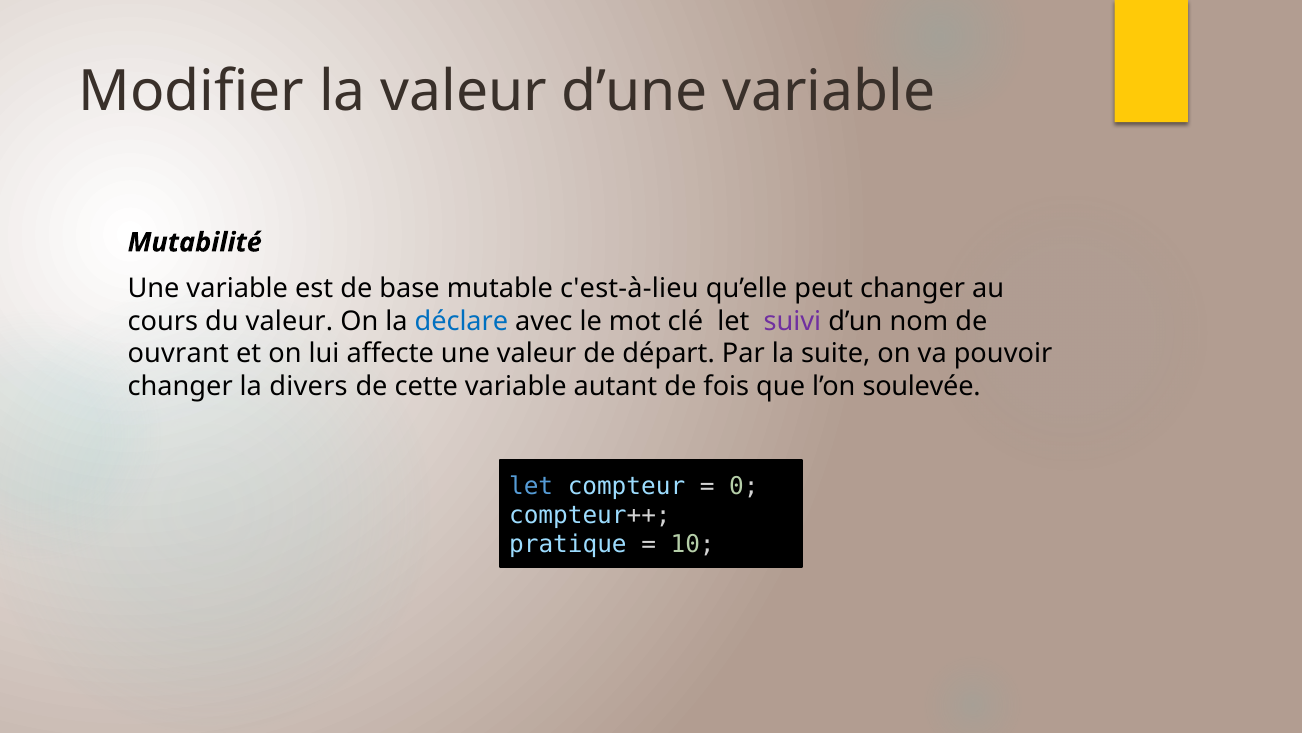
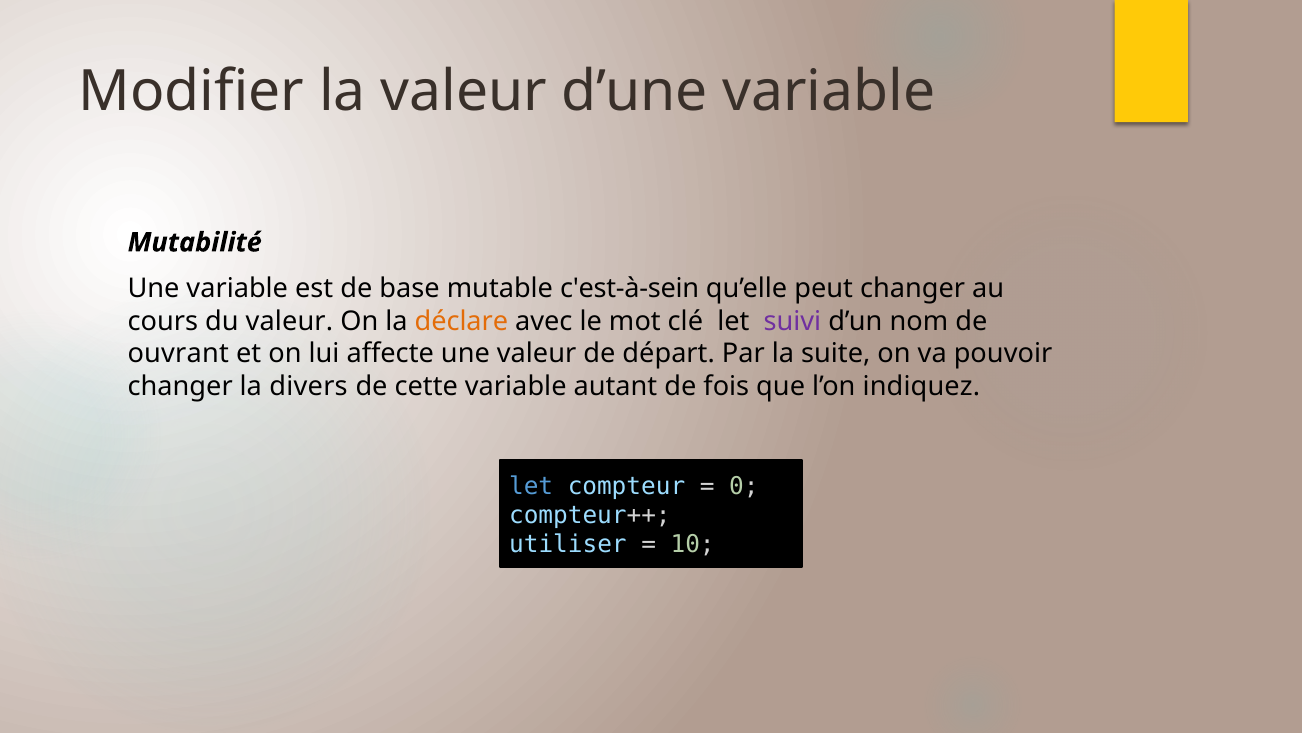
c'est-à-lieu: c'est-à-lieu -> c'est-à-sein (630, 288)
déclare colour: blue -> orange (461, 321)
soulevée: soulevée -> indiquez (921, 386)
pratique: pratique -> utiliser (568, 544)
